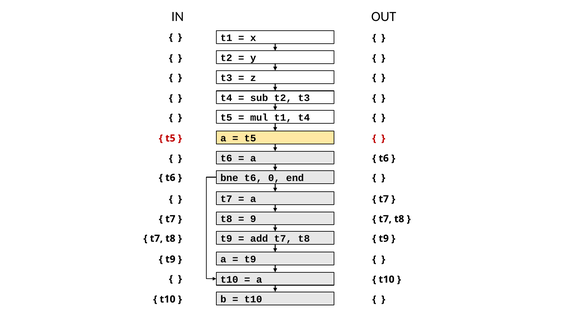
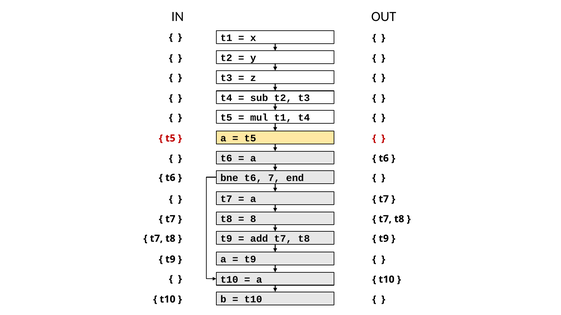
0: 0 -> 7 (274, 178)
9: 9 -> 8 (253, 219)
